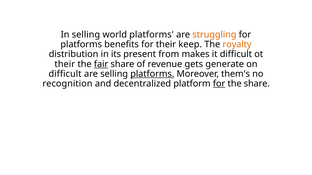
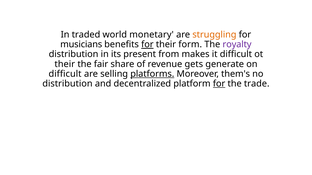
In selling: selling -> traded (86, 35)
world platforms: platforms -> monetary (152, 35)
platforms: platforms -> musicians (81, 45)
for underline: none -> present (147, 45)
keep: keep -> form (190, 45)
royalty colour: orange -> purple (237, 45)
fair underline: present -> none (101, 64)
recognition: recognition -> distribution (67, 84)
the share: share -> trade (257, 84)
